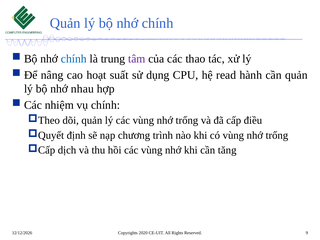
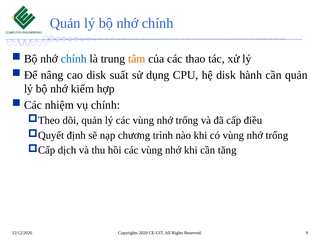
tâm colour: purple -> orange (137, 59)
cao hoạt: hoạt -> disk (96, 75)
hệ read: read -> disk (226, 75)
nhau: nhau -> kiểm (82, 89)
